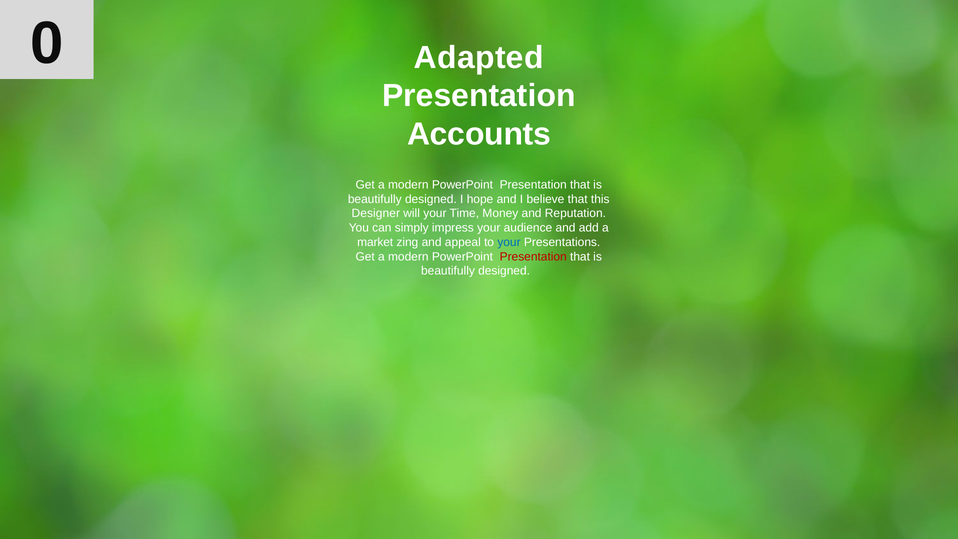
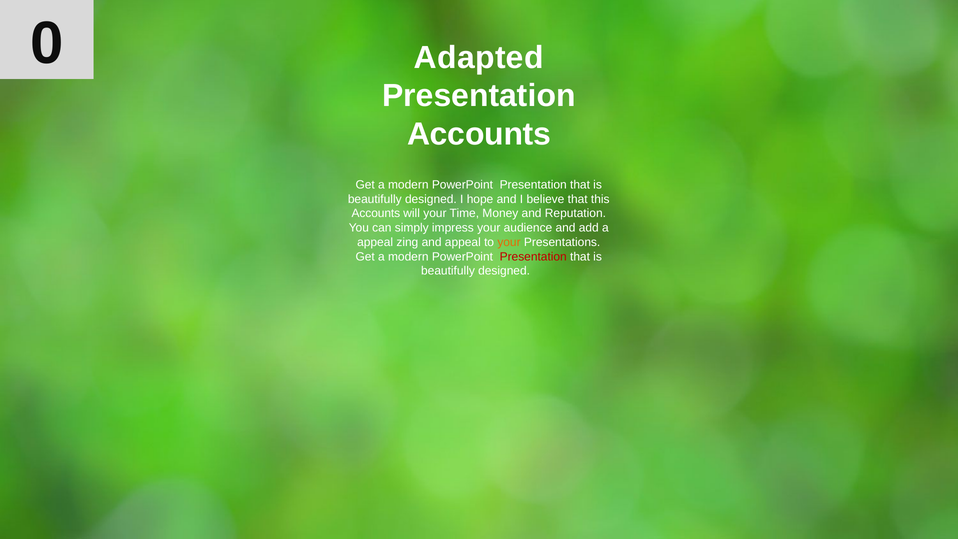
Designer: Designer -> Accounts (376, 213)
market: market -> appeal (375, 242)
your colour: blue -> orange (509, 242)
